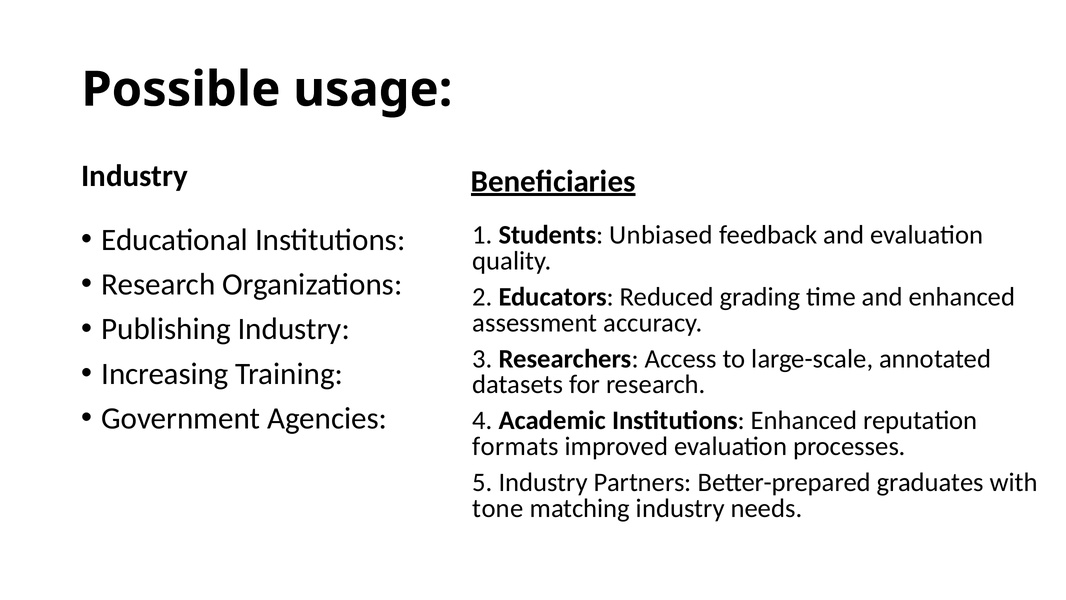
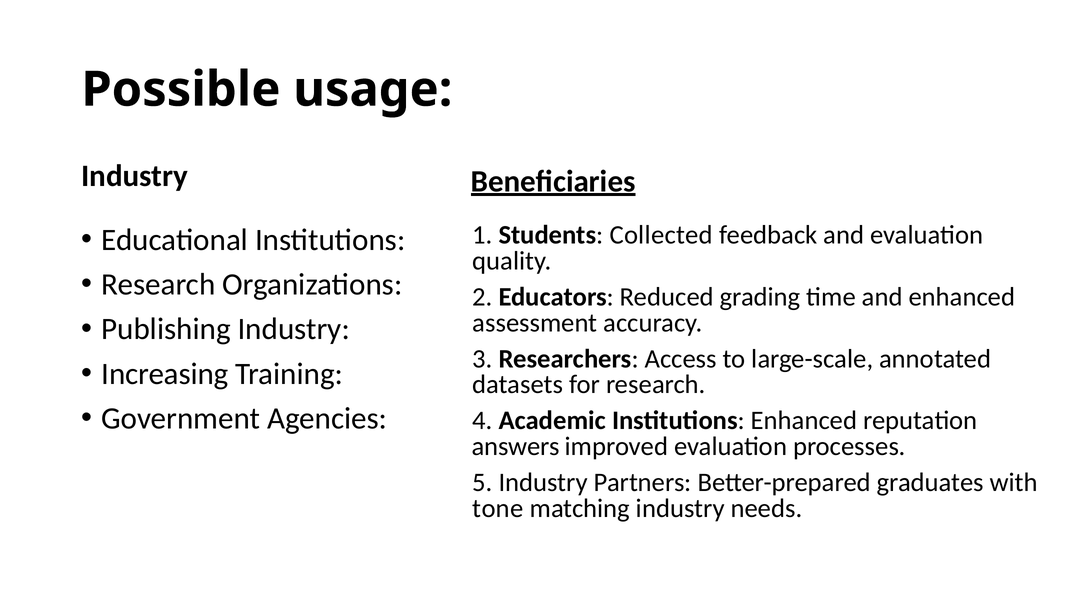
Unbiased: Unbiased -> Collected (661, 235)
formats: formats -> answers (516, 446)
